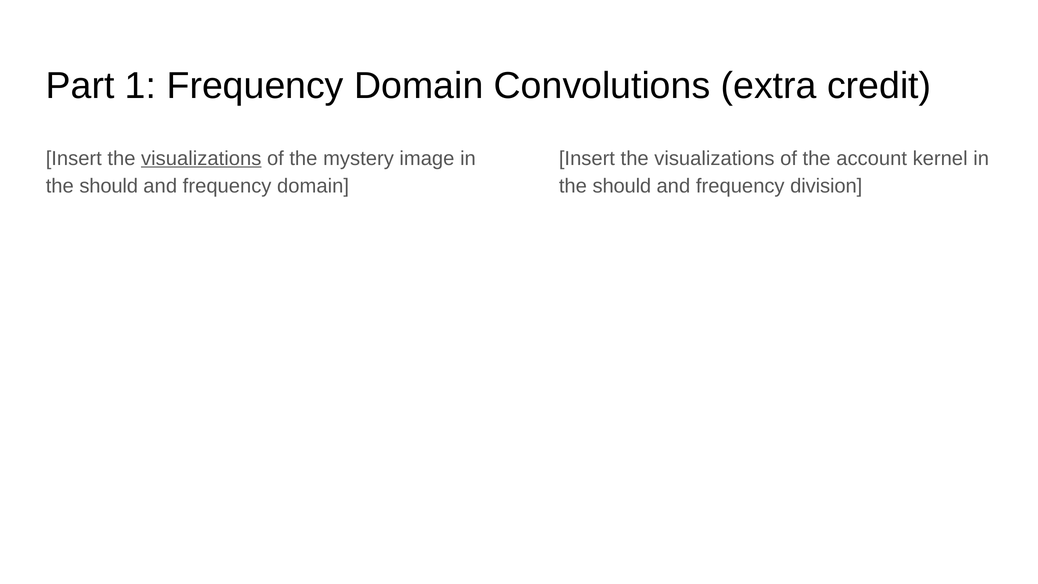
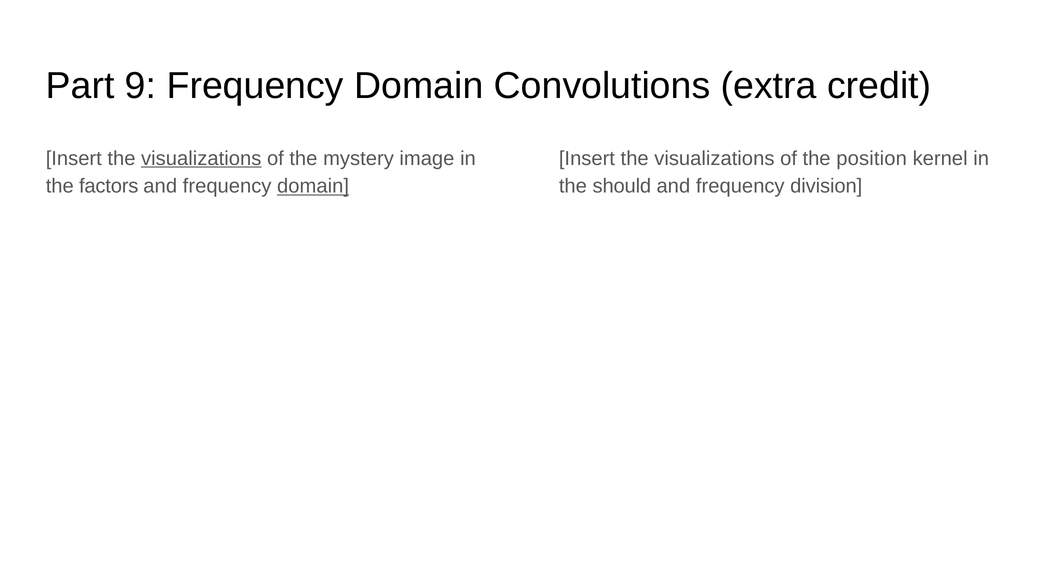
1: 1 -> 9 (141, 86)
account: account -> position (872, 158)
should: should -> factors (109, 186)
domain underline: none -> present (313, 186)
